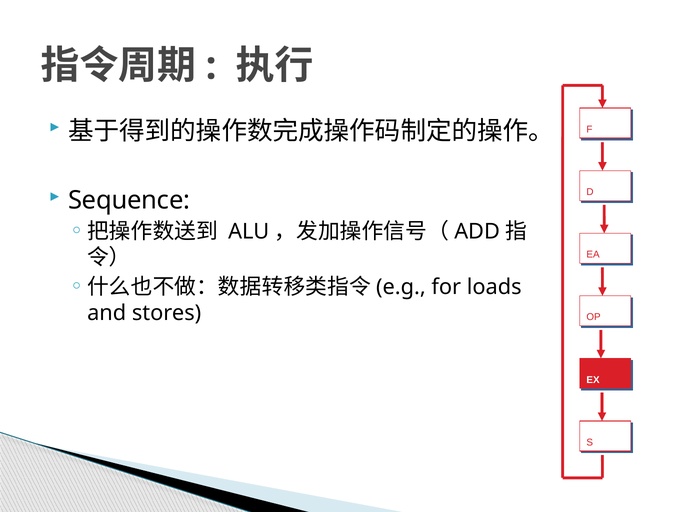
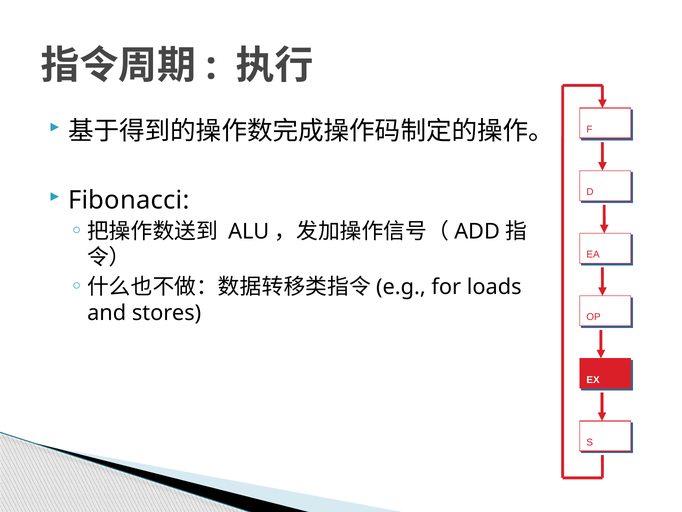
Sequence: Sequence -> Fibonacci (129, 200)
